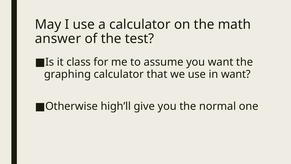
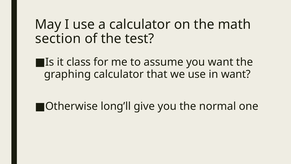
answer: answer -> section (58, 39)
high’ll: high’ll -> long’ll (116, 106)
